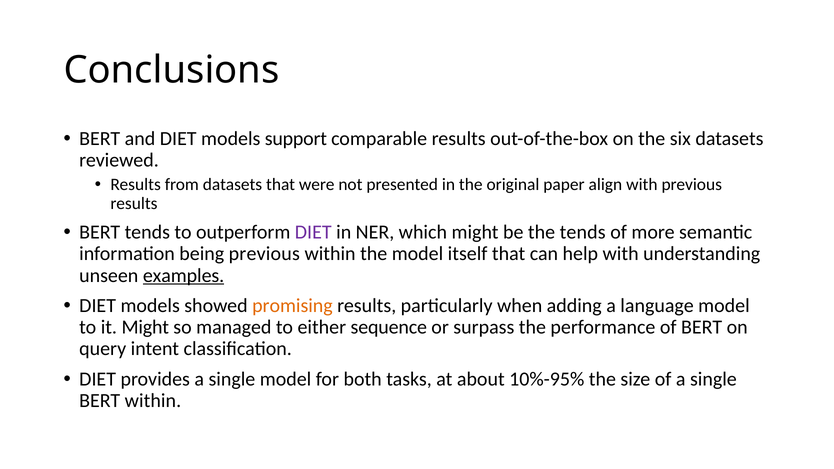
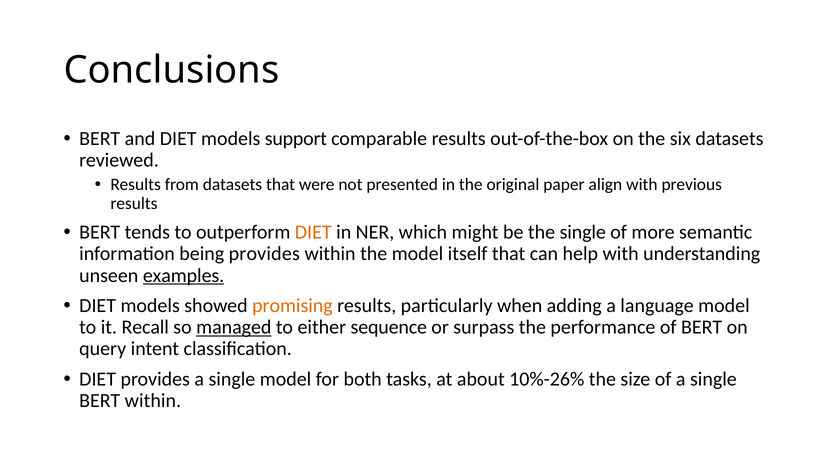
DIET colour: purple -> orange (313, 232)
the tends: tends -> single (583, 232)
being previous: previous -> provides (264, 254)
it Might: Might -> Recall (145, 327)
managed underline: none -> present (234, 327)
10%-95%: 10%-95% -> 10%-26% (547, 379)
